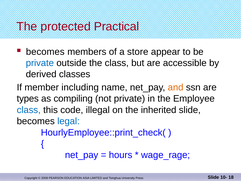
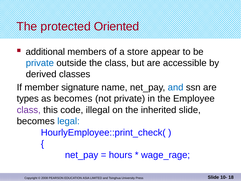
Practical: Practical -> Oriented (117, 27)
becomes: becomes -> additional (45, 52)
including: including -> signature (80, 87)
and colour: orange -> blue (176, 87)
as compiling: compiling -> becomes (73, 99)
class colour: blue -> purple (29, 110)
